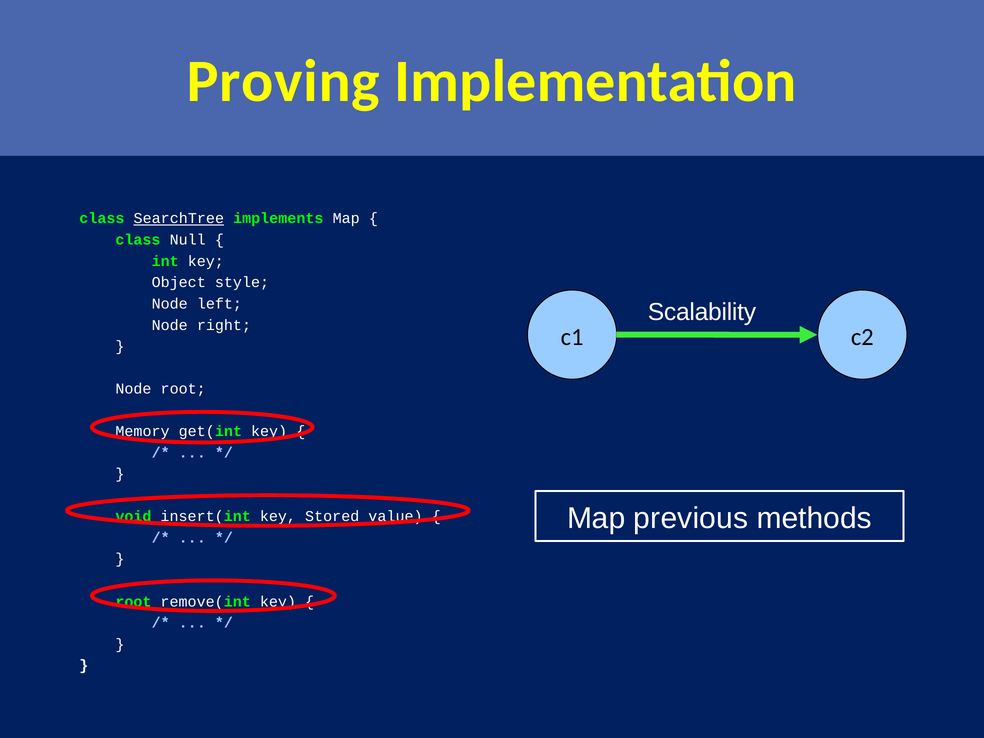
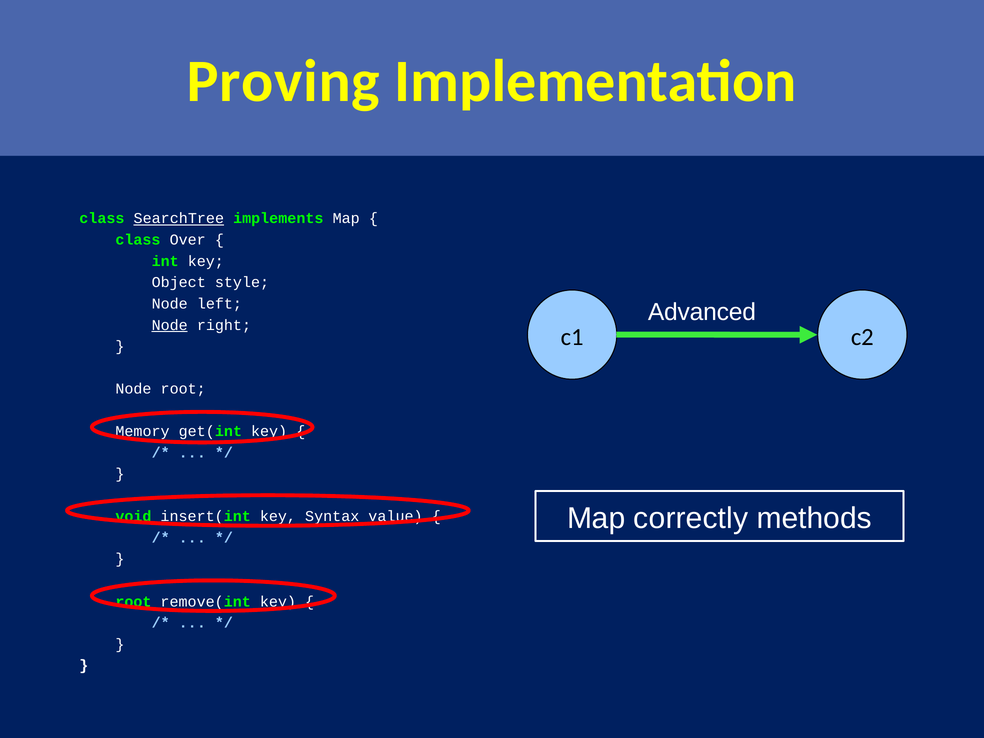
Null: Null -> Over (188, 240)
Scalability: Scalability -> Advanced (702, 312)
Node underline: none -> present (170, 325)
previous: previous -> correctly (691, 518)
Stored: Stored -> Syntax (332, 516)
